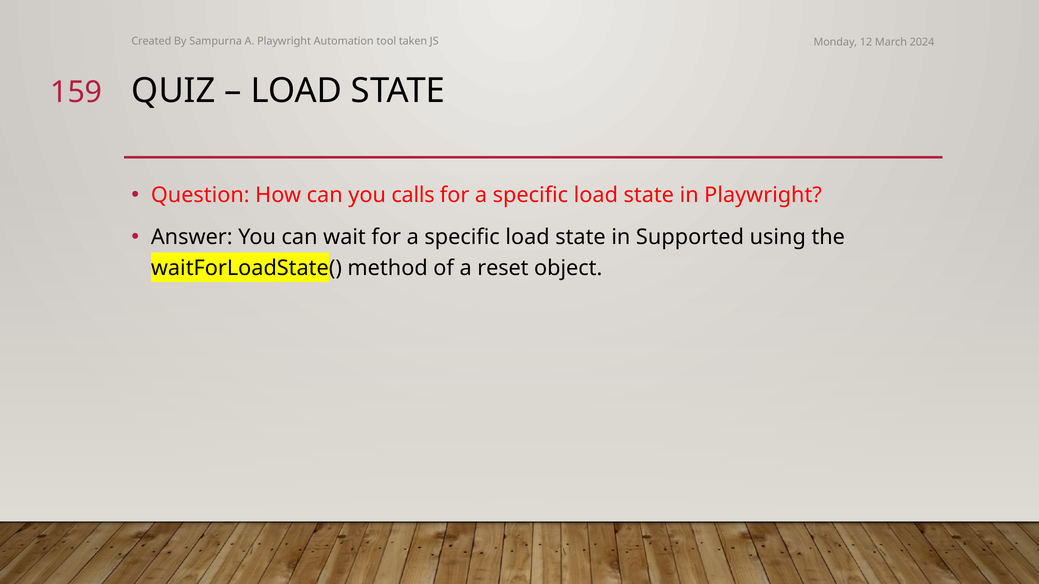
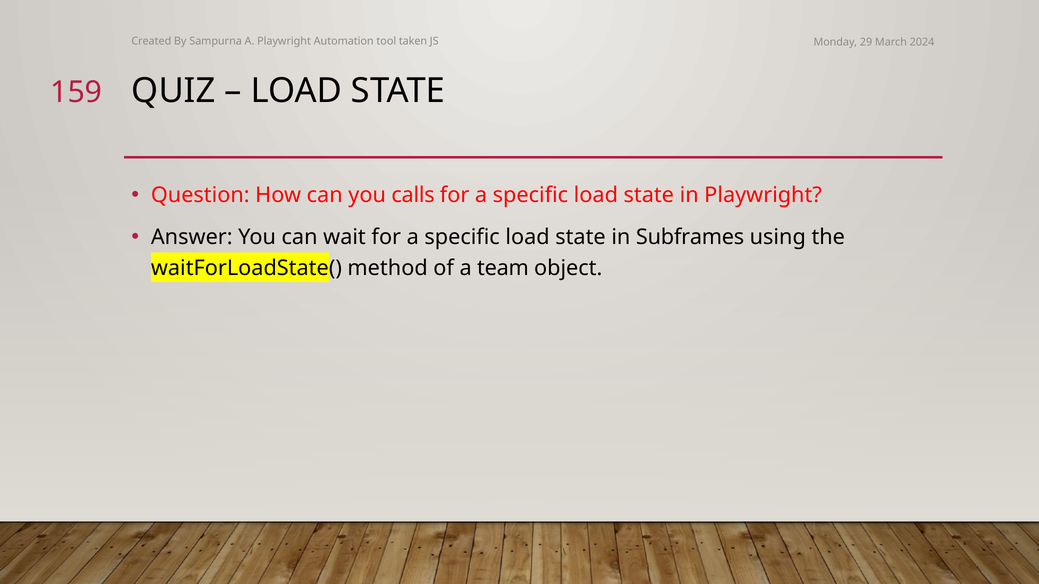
12: 12 -> 29 (866, 42)
Supported: Supported -> Subframes (690, 237)
reset: reset -> team (503, 269)
